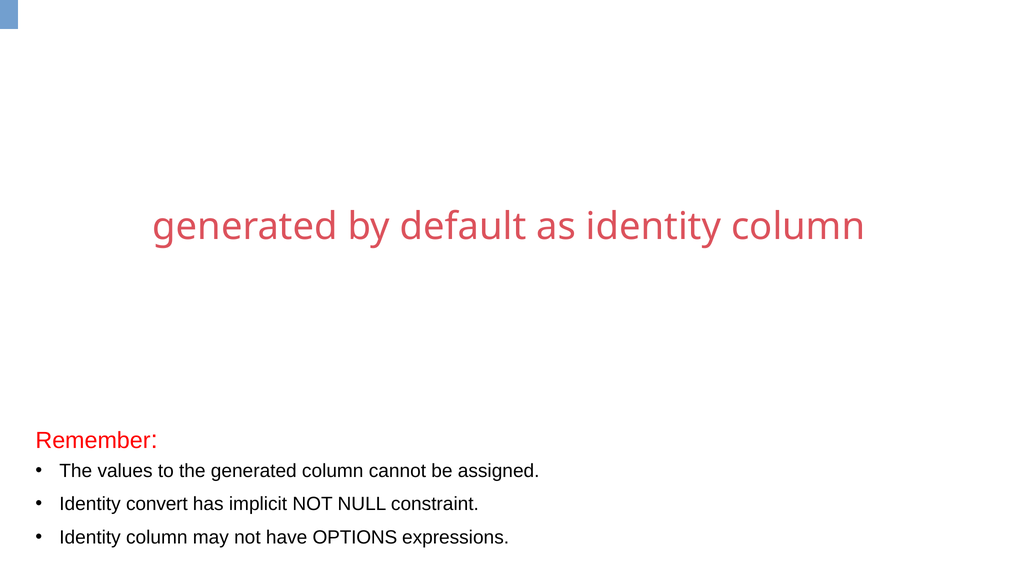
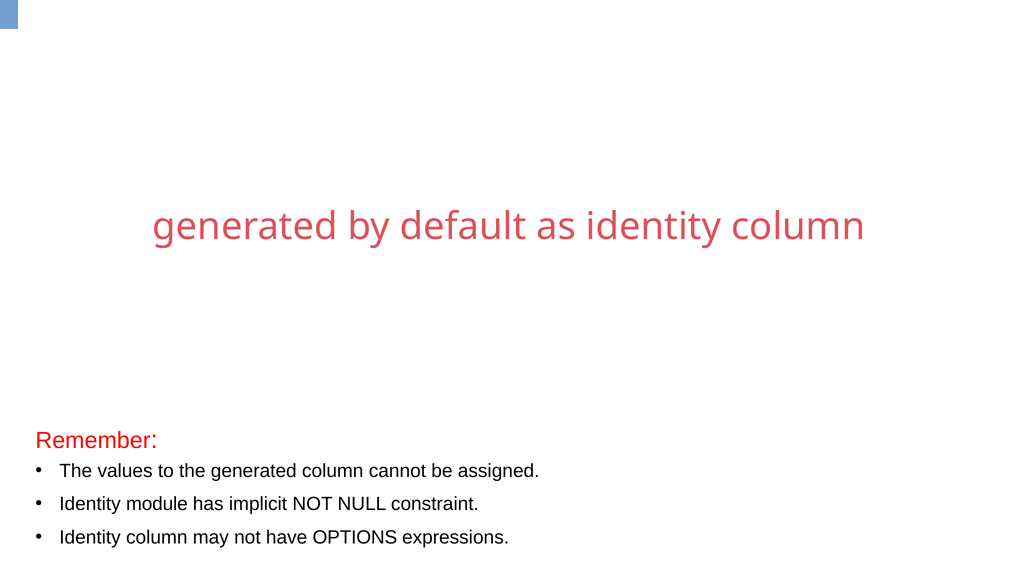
convert: convert -> module (157, 504)
